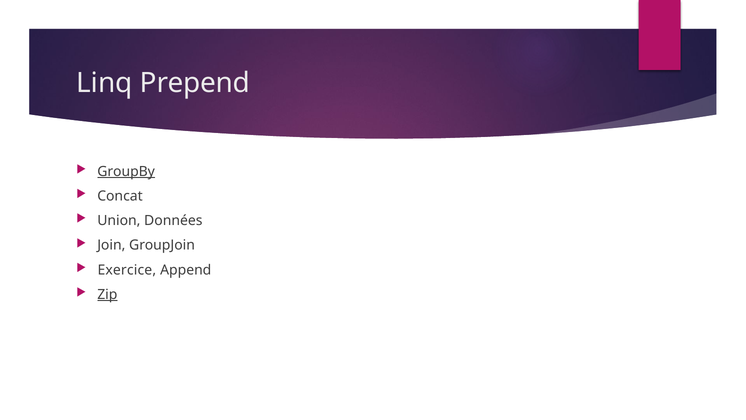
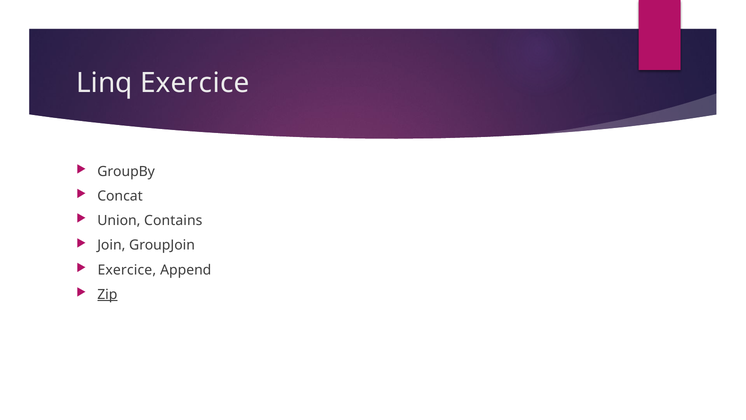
Linq Prepend: Prepend -> Exercice (195, 83)
GroupBy underline: present -> none (126, 171)
Données: Données -> Contains (173, 221)
